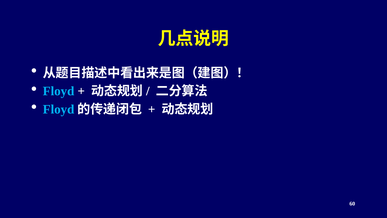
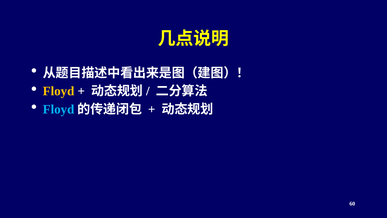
Floyd colour: light blue -> yellow (59, 91)
